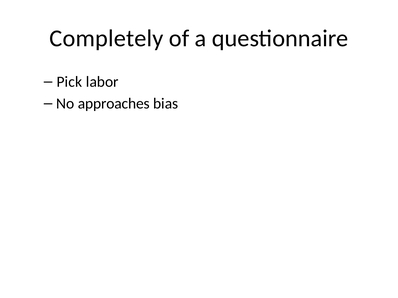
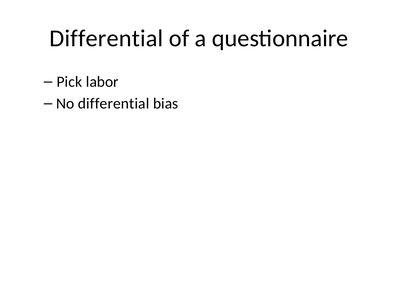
Completely: Completely -> Differential (106, 39)
No approaches: approaches -> differential (114, 104)
